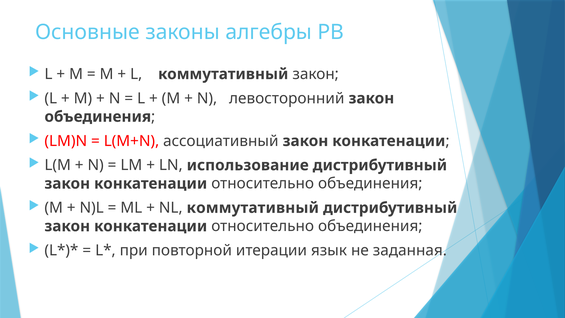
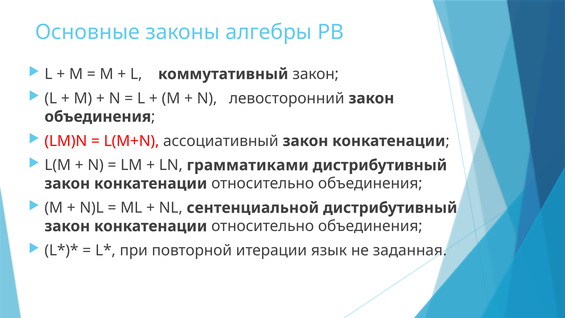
использование: использование -> грамматиками (248, 165)
NL коммутативный: коммутативный -> сентенциальной (253, 208)
